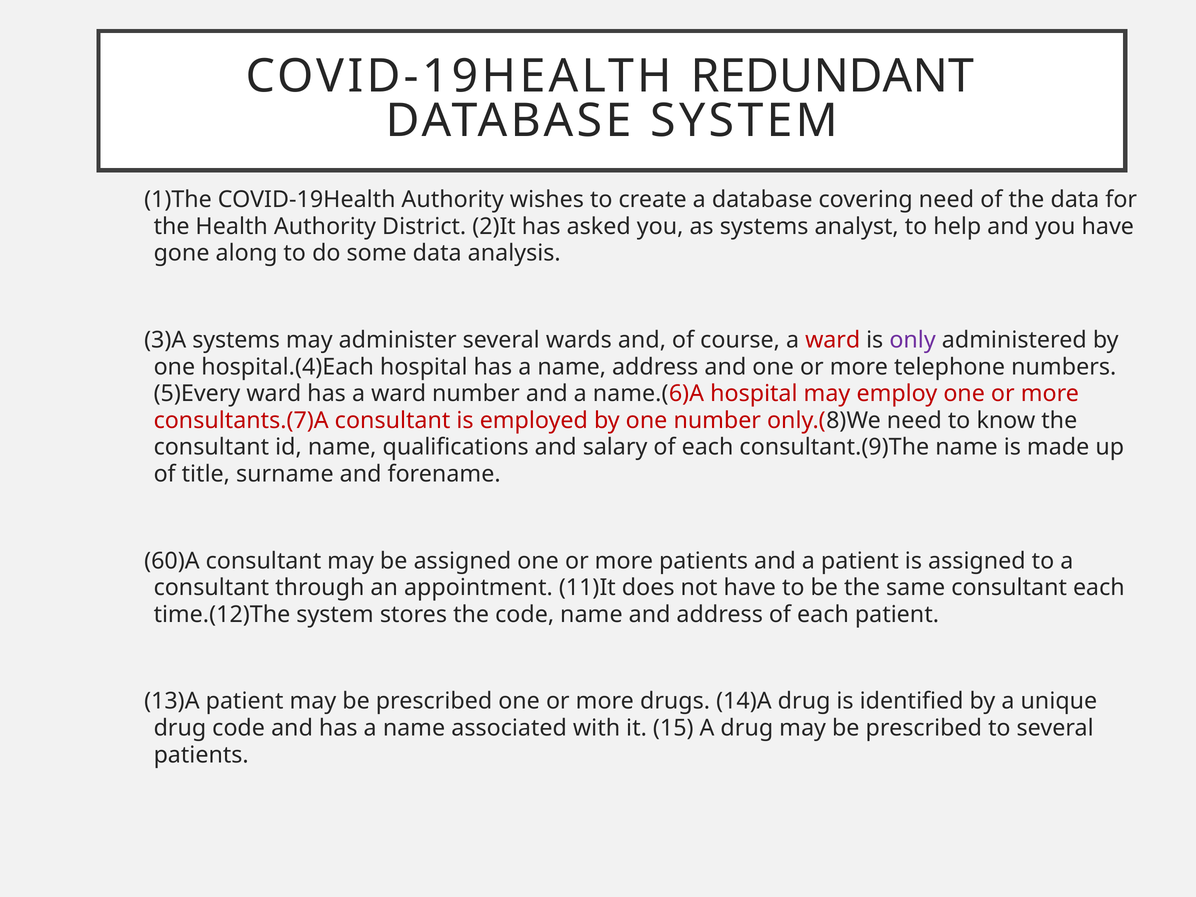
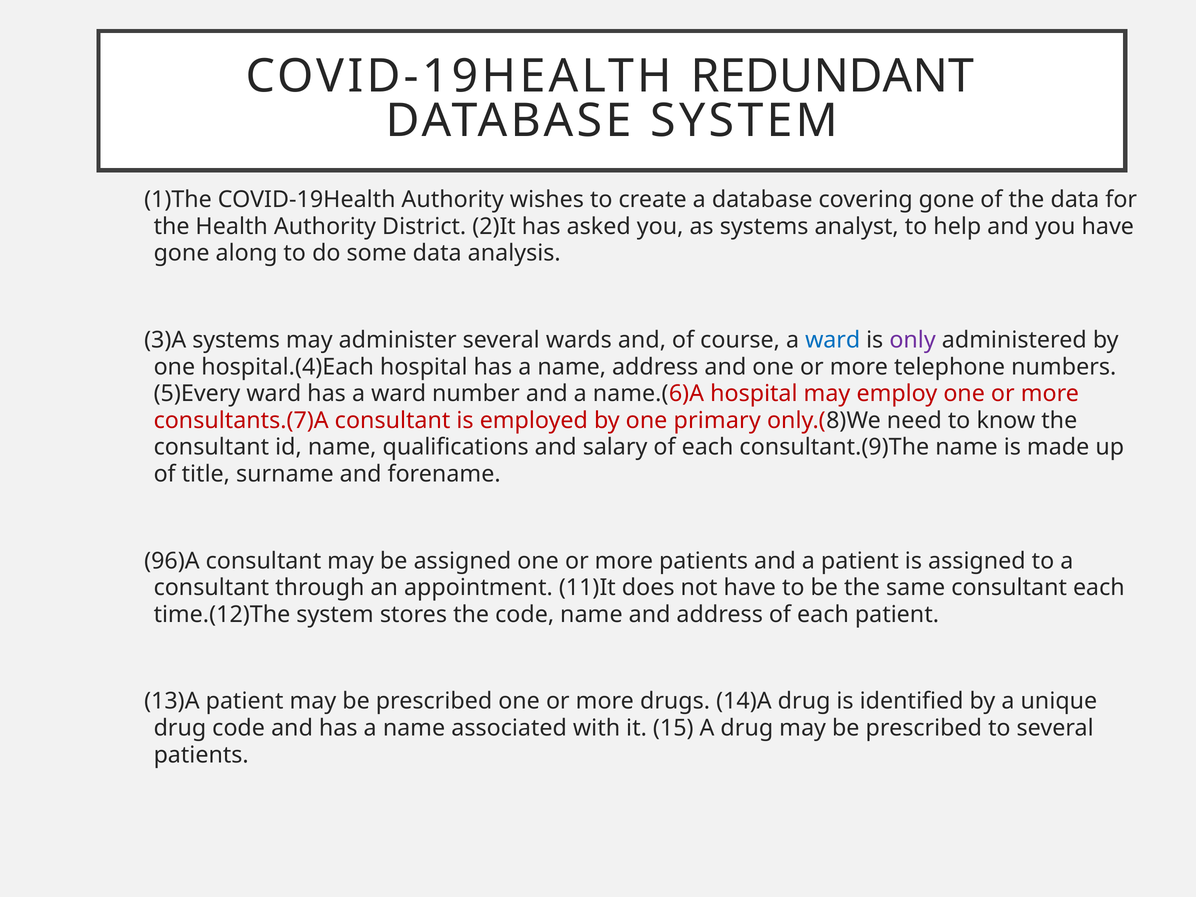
covering need: need -> gone (947, 200)
ward colour: red -> blue (833, 340)
one number: number -> primary (717, 420)
60)A: 60)A -> 96)A (172, 561)
